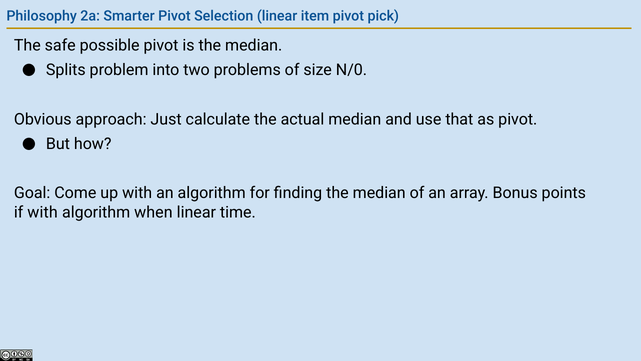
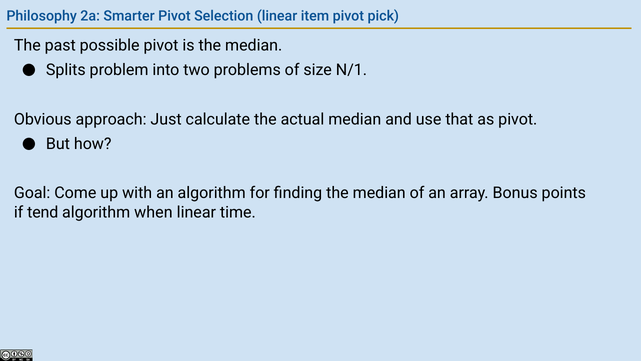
safe: safe -> past (60, 45)
N/0: N/0 -> N/1 (351, 70)
if with: with -> tend (43, 212)
